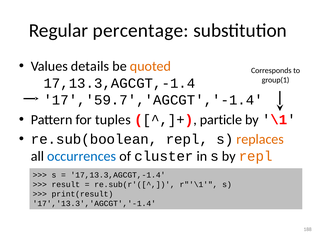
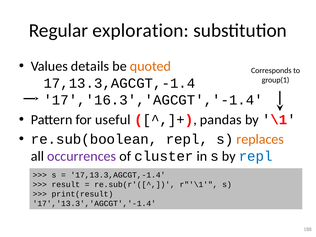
percentage: percentage -> exploration (141, 31)
17','59.7','AGCGT','-1.4: 17','59.7','AGCGT','-1.4 -> 17','16.3','AGCGT','-1.4 (153, 100)
tuples: tuples -> useful (113, 120)
particle: particle -> pandas (221, 120)
occurrences colour: blue -> purple (82, 156)
repl colour: orange -> blue (256, 156)
